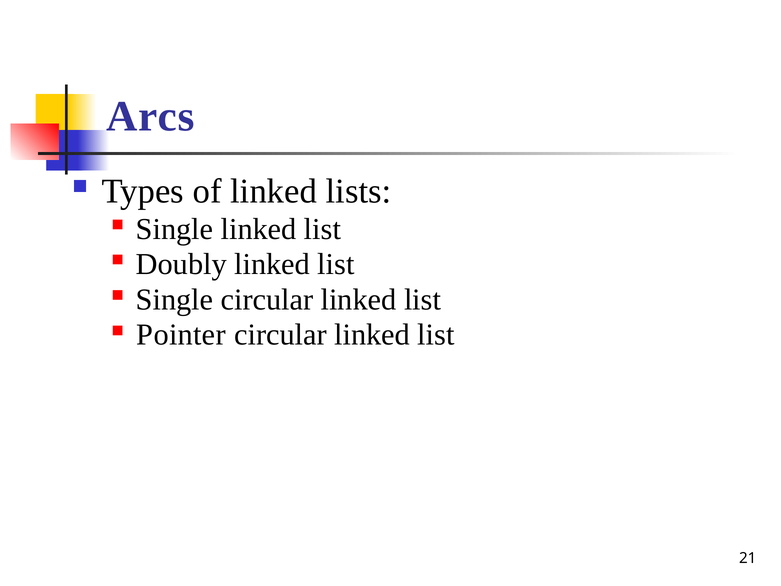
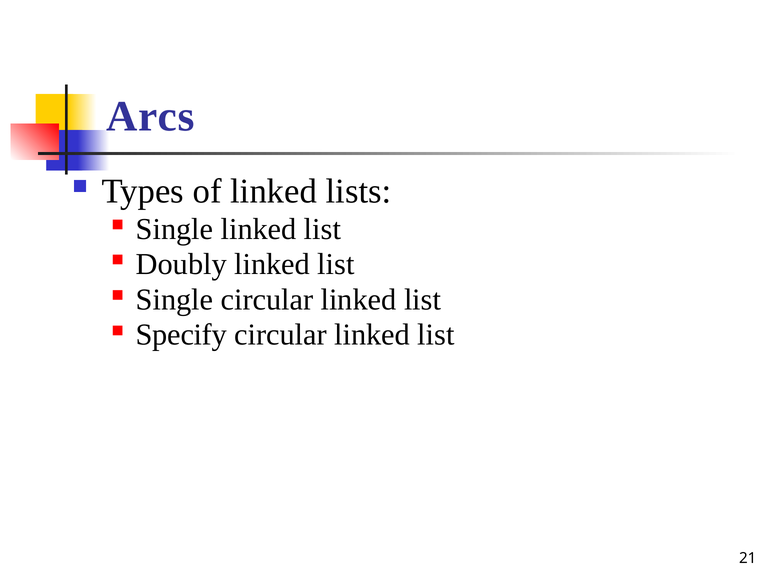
Pointer: Pointer -> Specify (181, 335)
